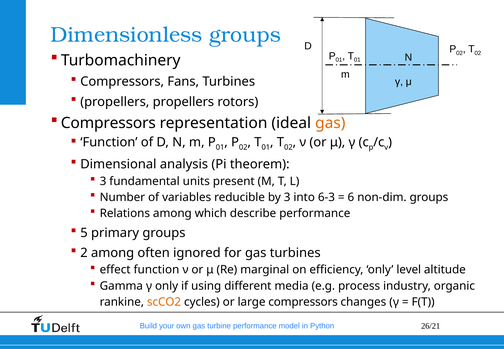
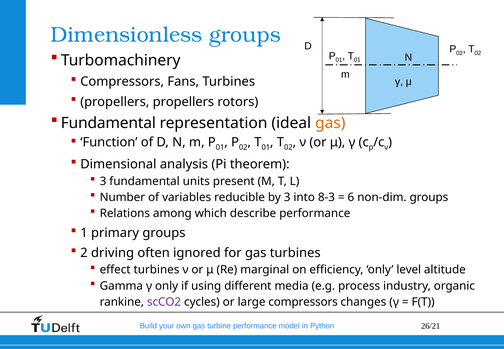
Compressors: Compressors -> Fundamental (108, 123)
6-3: 6-3 -> 8-3 (326, 197)
5: 5 -> 1 (84, 233)
2 among: among -> driving (113, 253)
effect function: function -> turbines (156, 270)
scCO2 colour: orange -> purple (164, 302)
